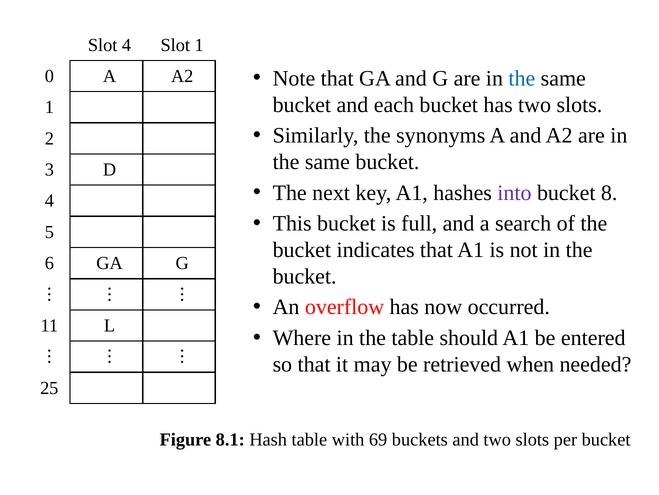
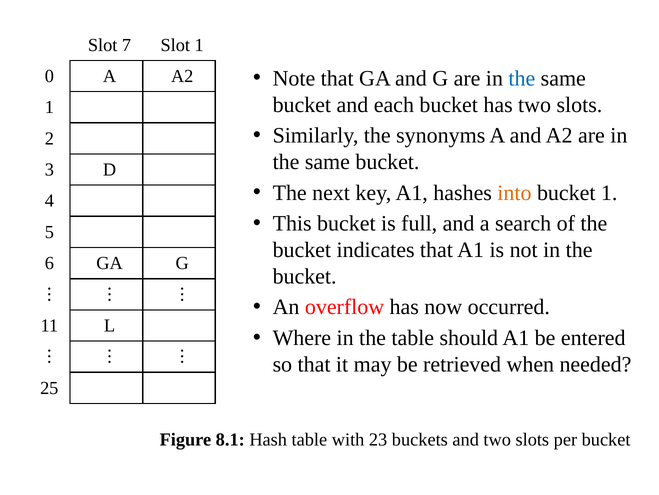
Slot 4: 4 -> 7 (127, 45)
into colour: purple -> orange (514, 193)
bucket 8: 8 -> 1 (609, 193)
69: 69 -> 23 (378, 439)
